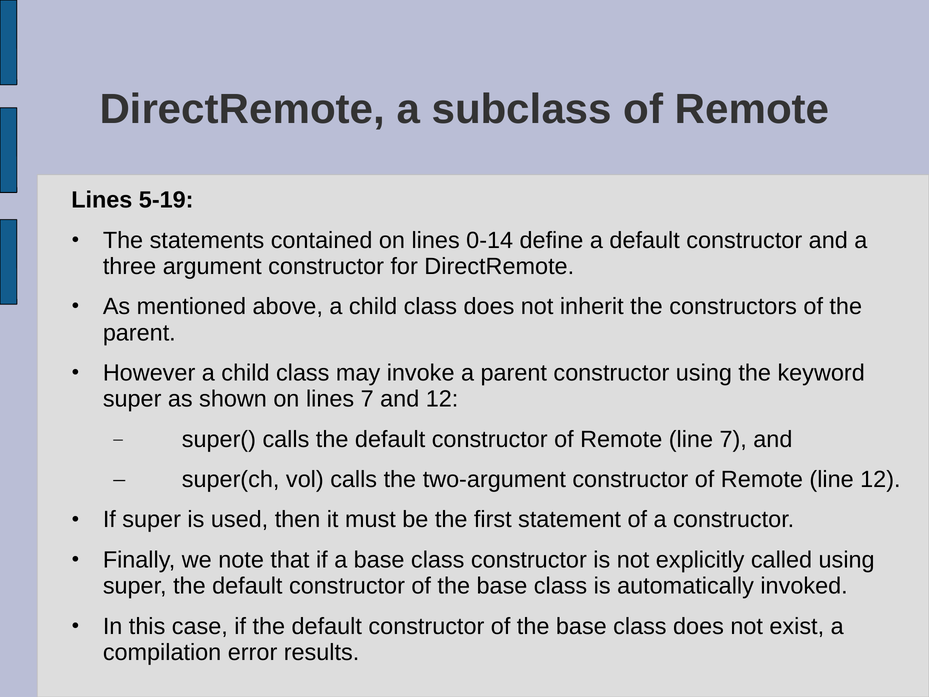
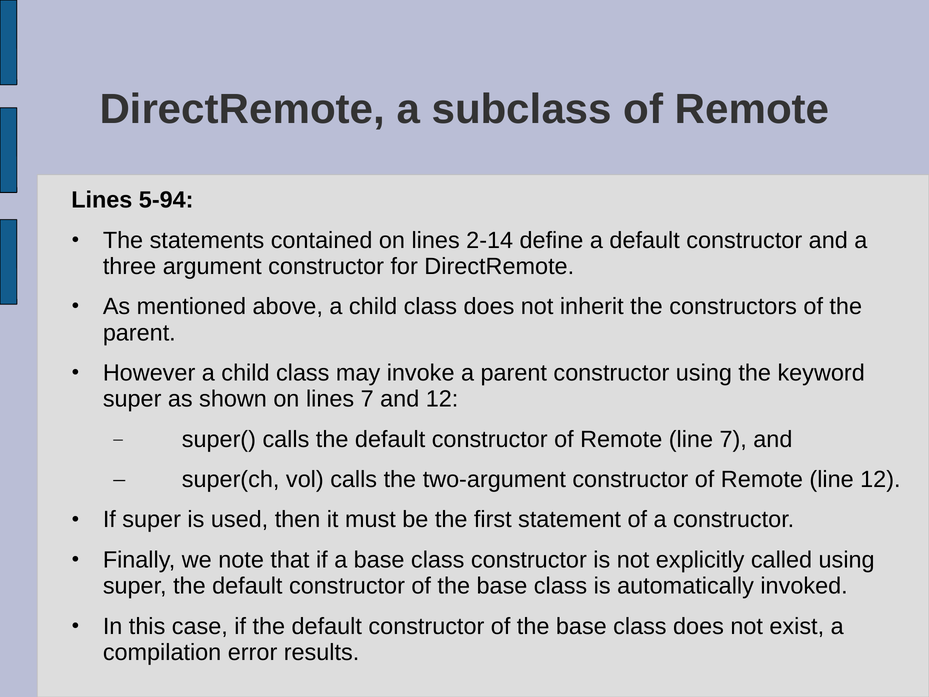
5-19: 5-19 -> 5-94 (166, 200)
0-14: 0-14 -> 2-14 (490, 240)
